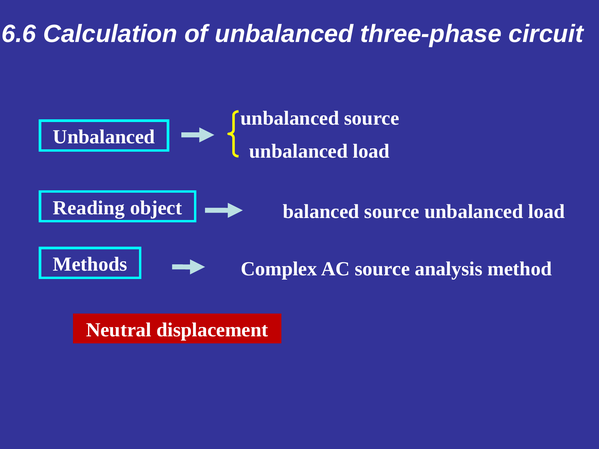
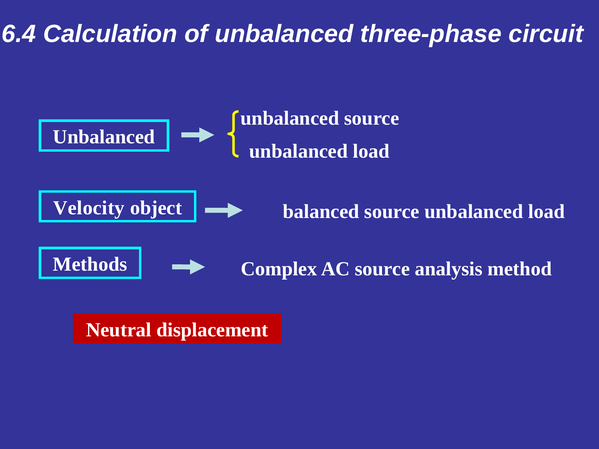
6.6: 6.6 -> 6.4 (19, 34)
Reading: Reading -> Velocity (89, 208)
